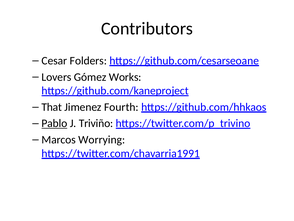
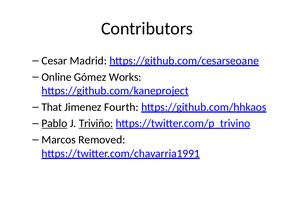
Folders: Folders -> Madrid (88, 61)
Lovers: Lovers -> Online (57, 77)
Triviño underline: none -> present (96, 123)
Worrying: Worrying -> Removed (102, 139)
